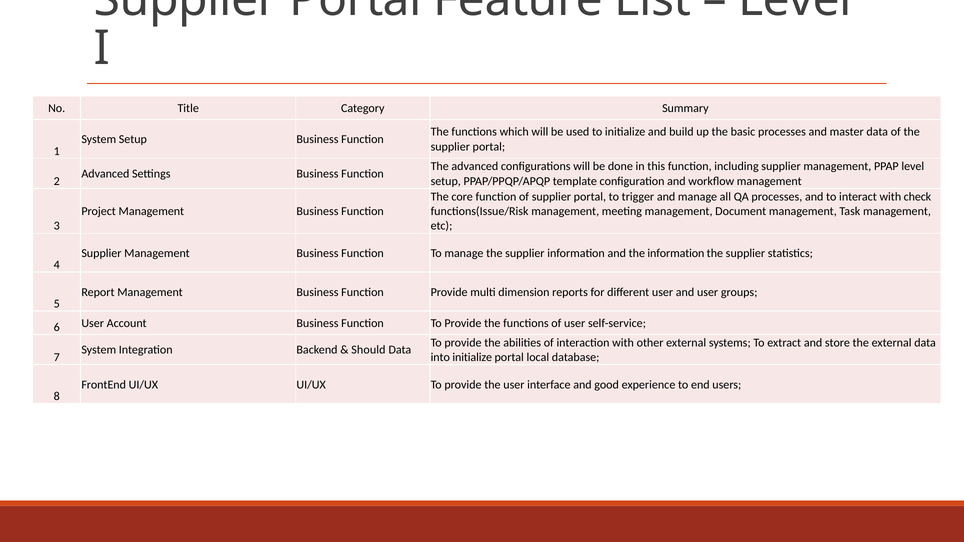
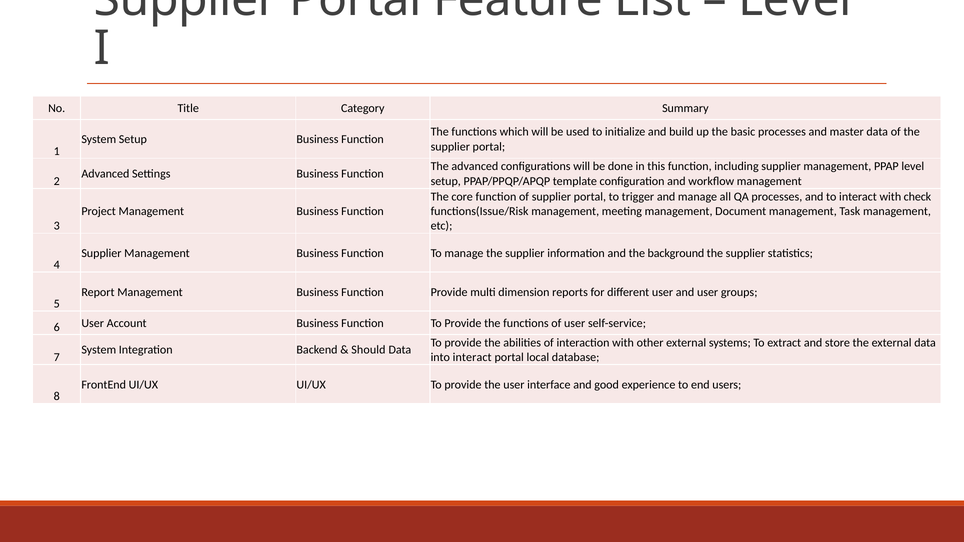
the information: information -> background (676, 253)
into initialize: initialize -> interact (472, 358)
